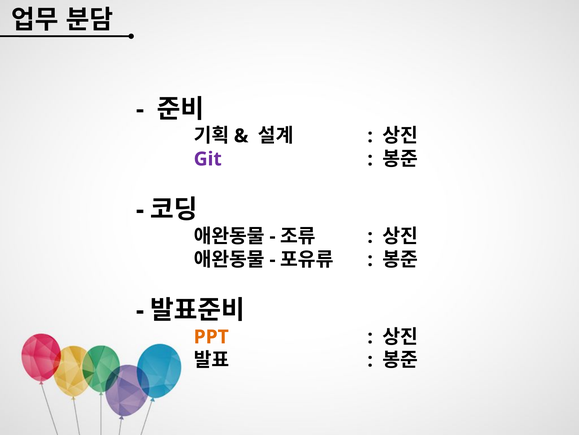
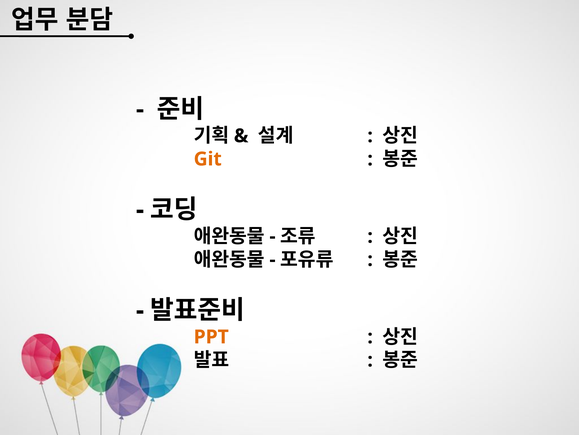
Git colour: purple -> orange (208, 159)
